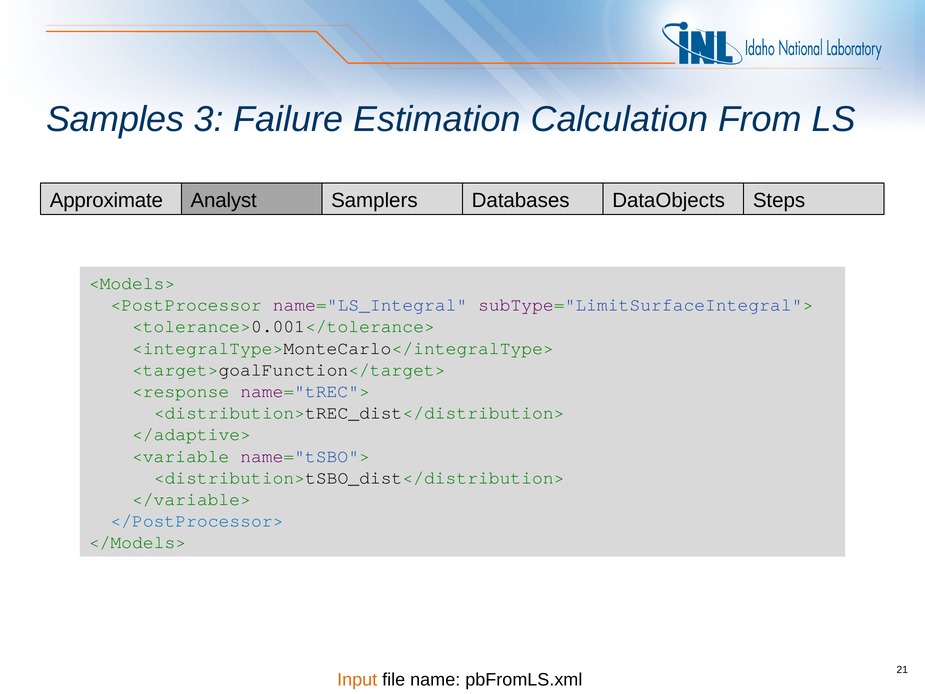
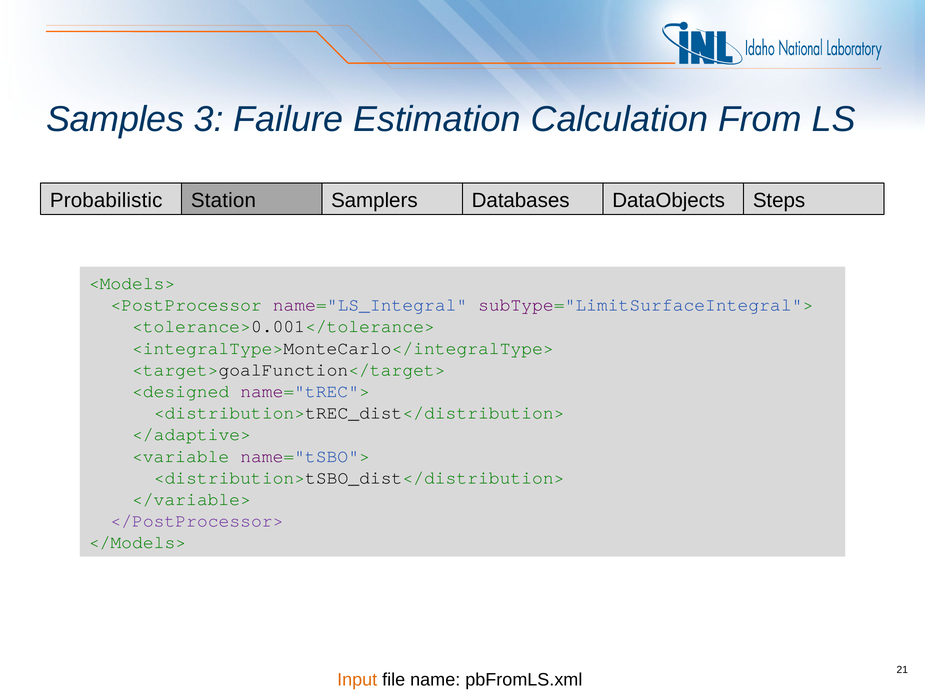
Approximate: Approximate -> Probabilistic (106, 200)
Analyst: Analyst -> Station (223, 200)
<response: <response -> <designed (181, 391)
</PostProcessor> colour: blue -> purple (197, 521)
